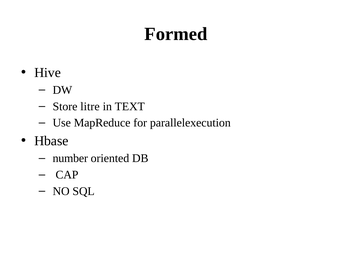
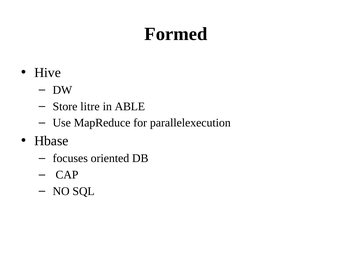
TEXT: TEXT -> ABLE (130, 106)
number: number -> focuses (70, 158)
